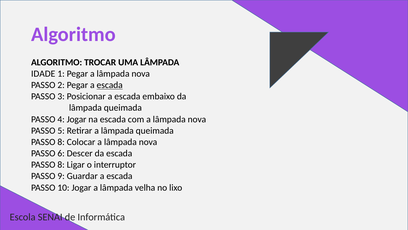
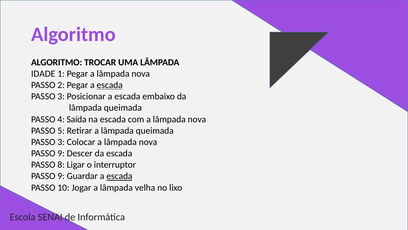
4 Jogar: Jogar -> Saída (77, 119)
8: 8 -> 3 (61, 142)
6: 6 -> 9 (61, 153)
escada underline: none -> present (119, 176)
